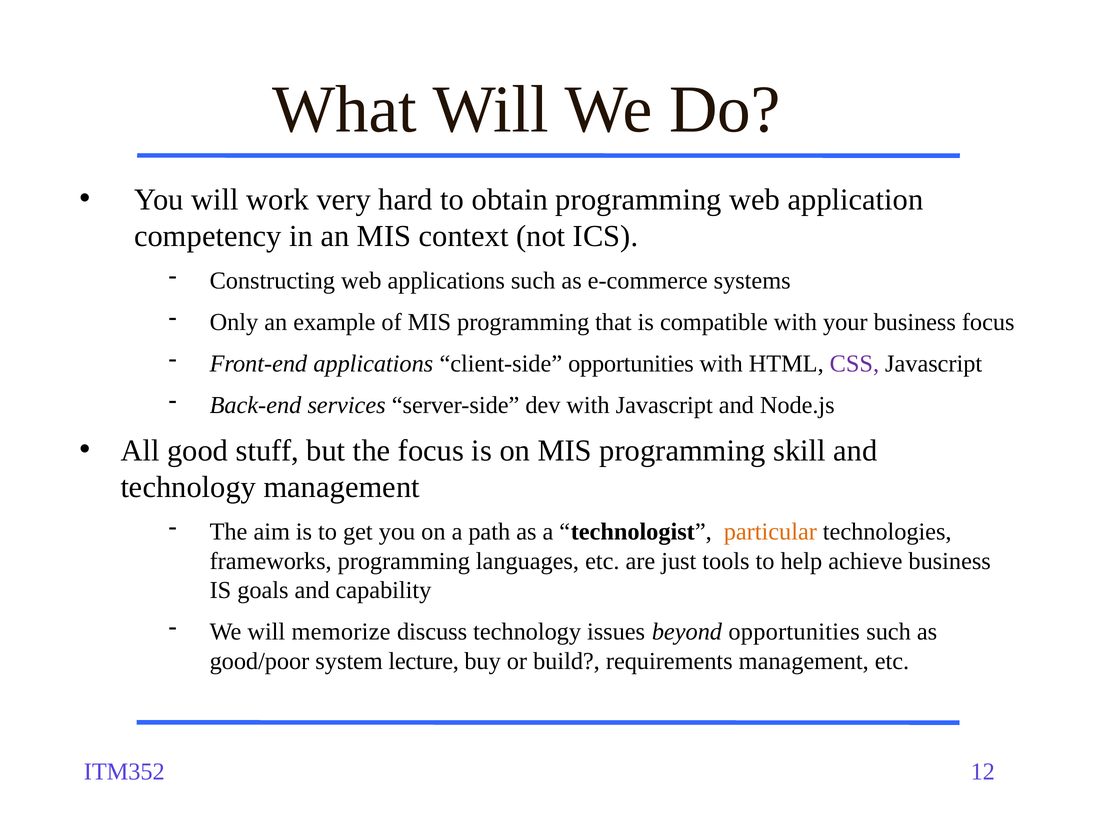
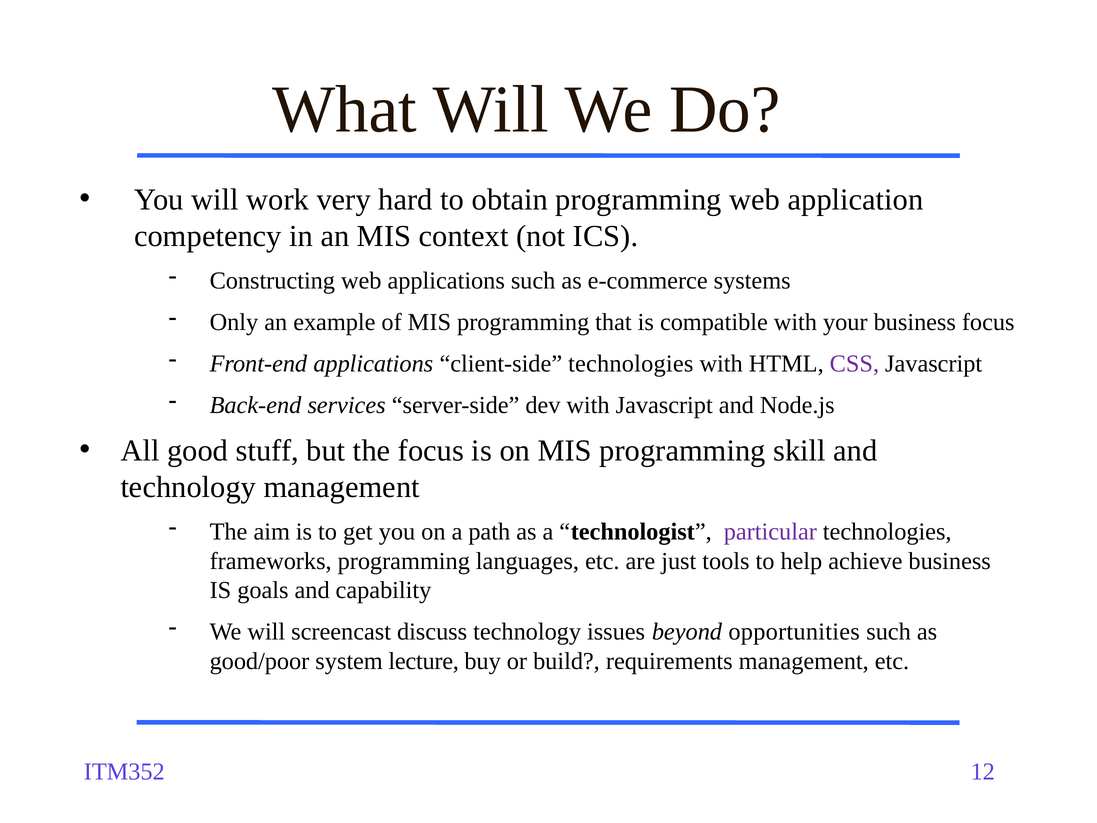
client-side opportunities: opportunities -> technologies (631, 364)
particular colour: orange -> purple (770, 532)
memorize: memorize -> screencast (341, 632)
